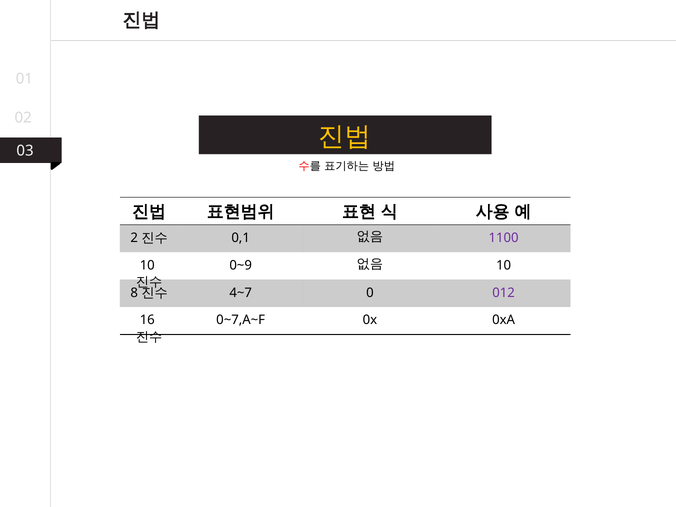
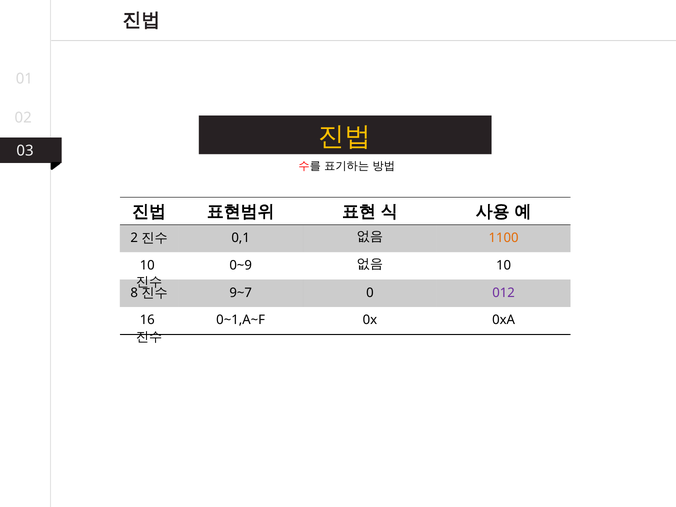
1100 colour: purple -> orange (504, 238)
4~7: 4~7 -> 9~7 (241, 293)
0~7,A~F: 0~7,A~F -> 0~1,A~F (241, 320)
